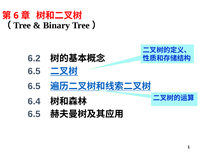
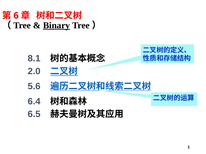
Binary underline: none -> present (57, 25)
6.2: 6.2 -> 8.1 (34, 59)
6.5: 6.5 -> 2.0 (34, 71)
6.5: 6.5 -> 5.6 (34, 87)
